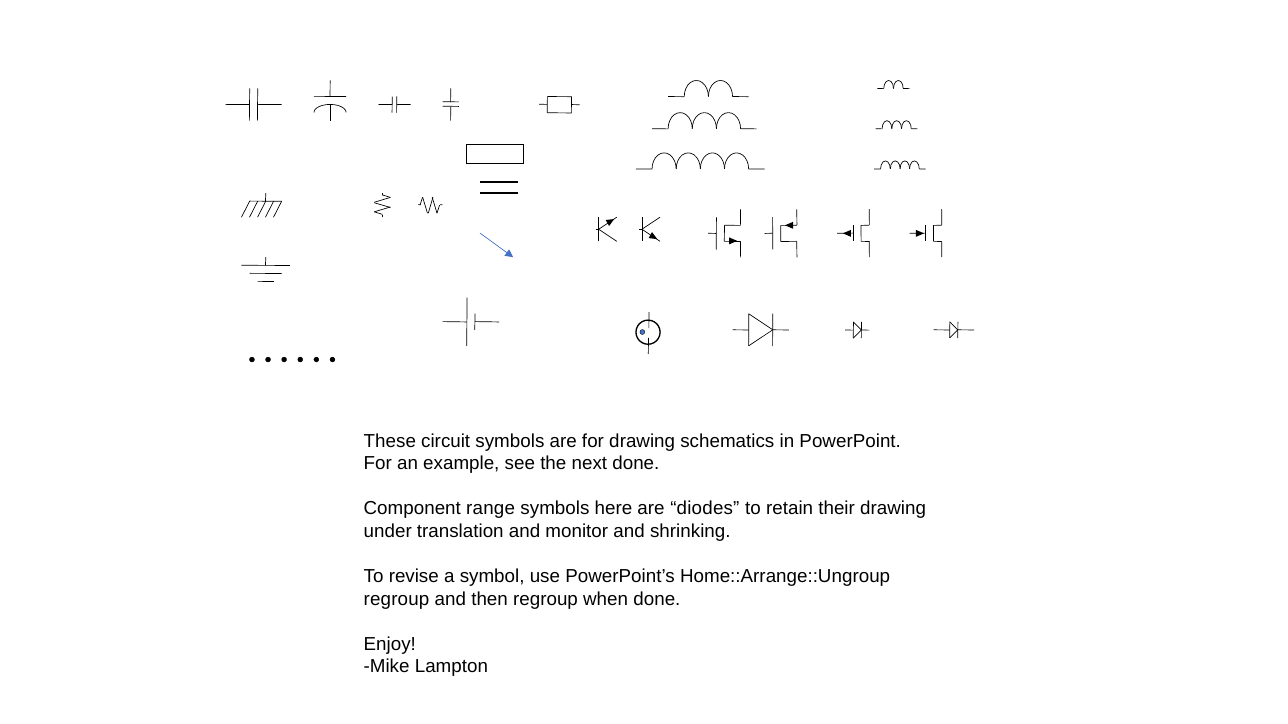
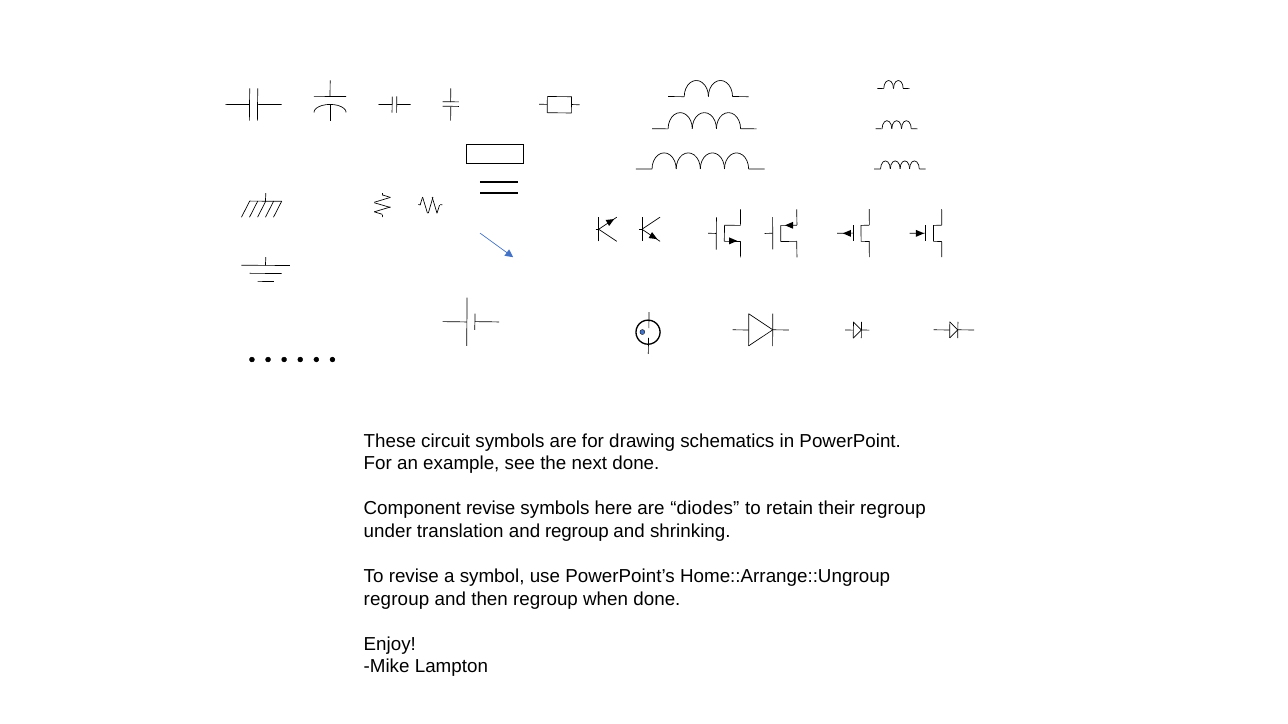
Component range: range -> revise (491, 509)
their drawing: drawing -> regroup (893, 509)
and monitor: monitor -> regroup (577, 532)
